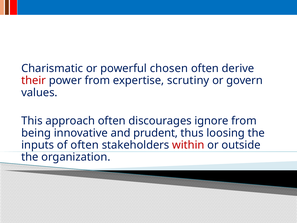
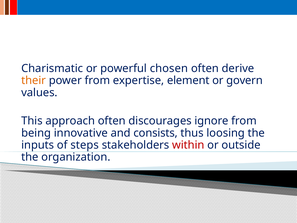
their colour: red -> orange (34, 80)
scrutiny: scrutiny -> element (188, 80)
prudent: prudent -> consists (156, 133)
of often: often -> steps (85, 145)
